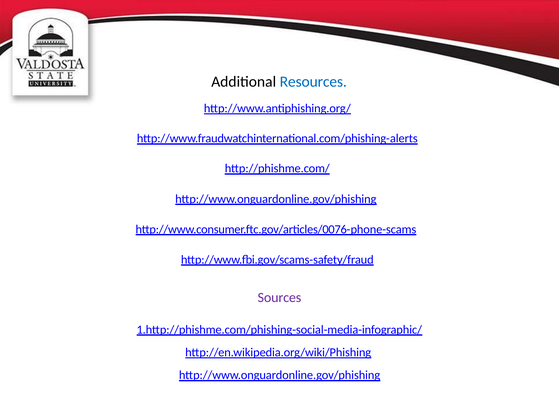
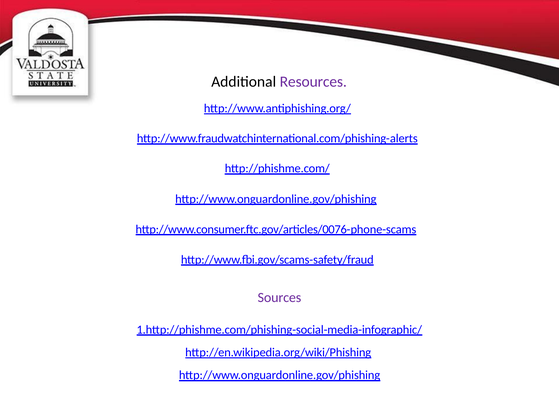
Resources colour: blue -> purple (313, 82)
